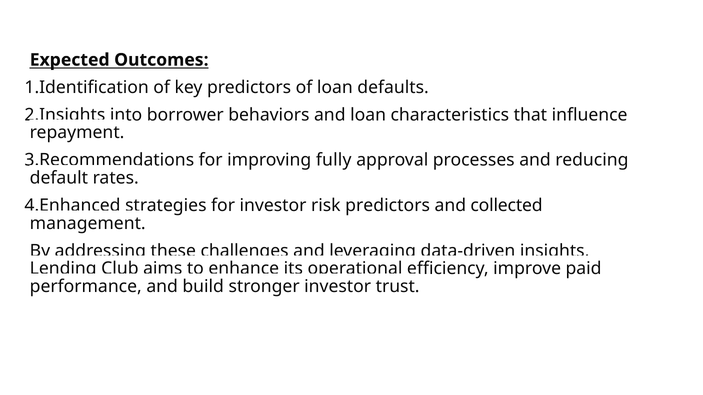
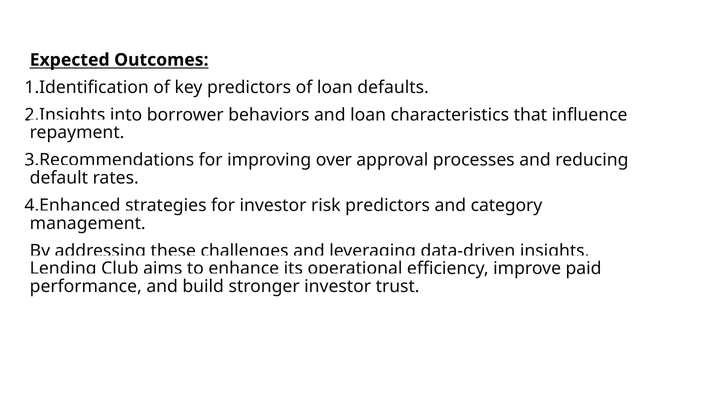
fully: fully -> over (334, 160)
collected: collected -> category (506, 206)
